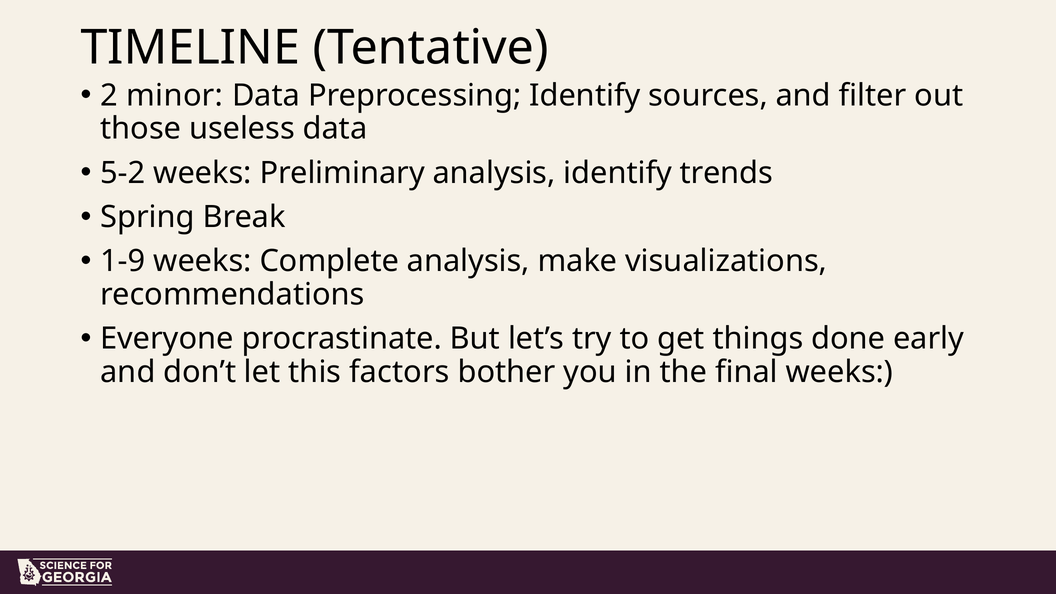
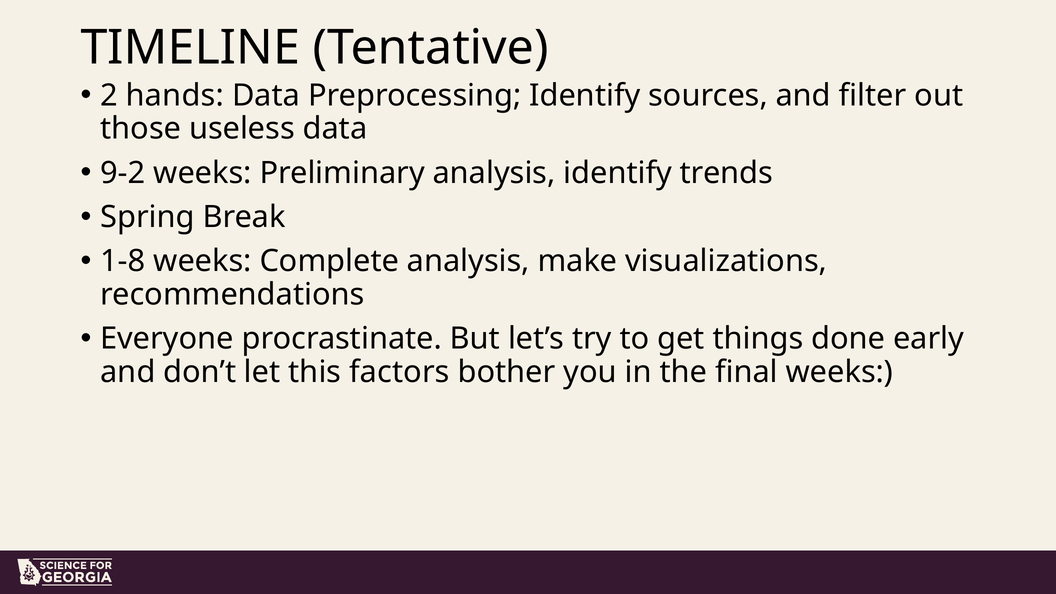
minor: minor -> hands (175, 95)
5-2: 5-2 -> 9-2 (123, 173)
1-9: 1-9 -> 1-8 (123, 261)
